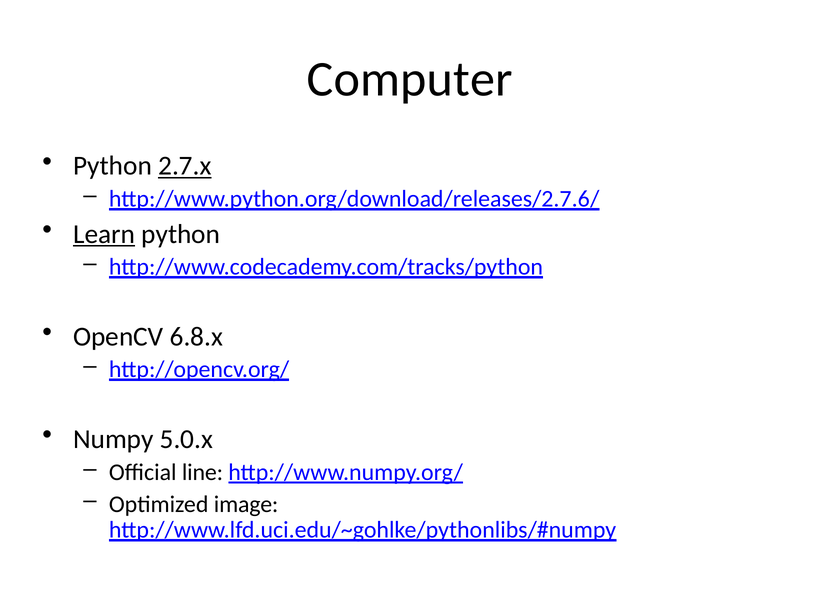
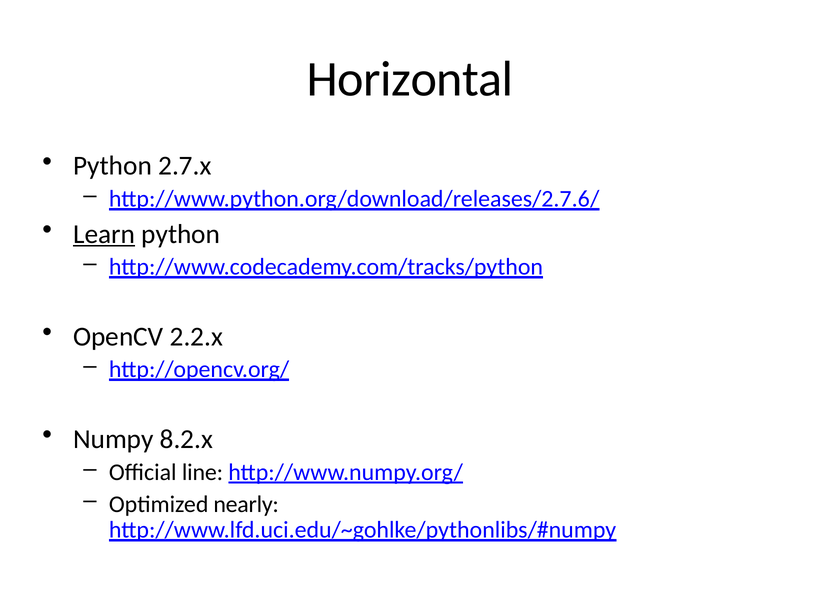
Computer: Computer -> Horizontal (410, 79)
2.7.x underline: present -> none (185, 166)
6.8.x: 6.8.x -> 2.2.x (196, 337)
5.0.x: 5.0.x -> 8.2.x (186, 439)
image: image -> nearly (246, 504)
